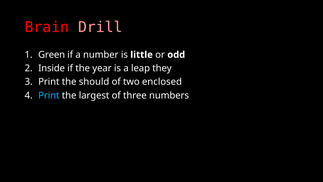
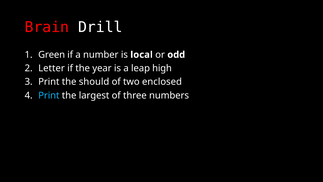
Drill colour: pink -> white (100, 27)
little: little -> local (142, 55)
Inside: Inside -> Letter (52, 68)
they: they -> high (162, 68)
